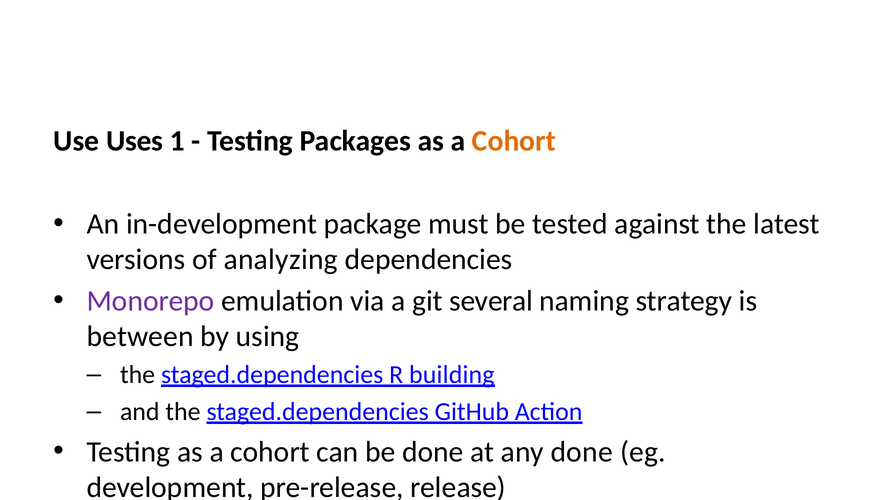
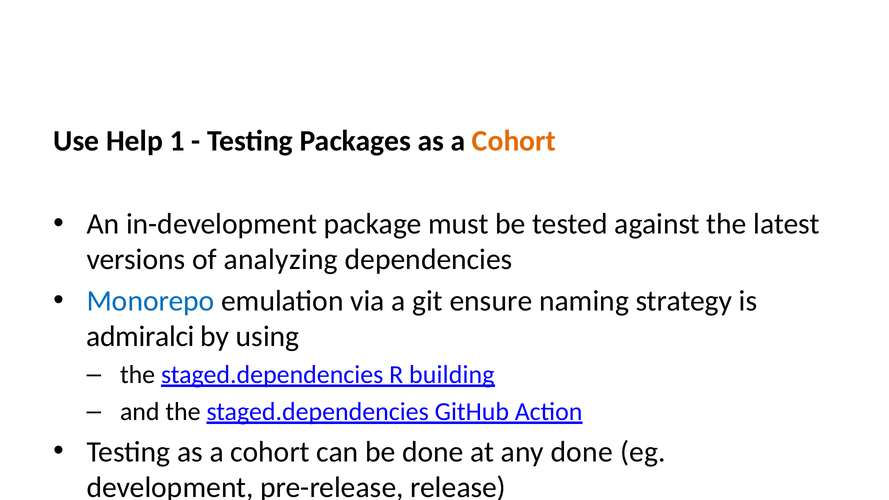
Uses: Uses -> Help (134, 141)
Monorepo colour: purple -> blue (151, 301)
several: several -> ensure (491, 301)
between: between -> admiralci (140, 337)
